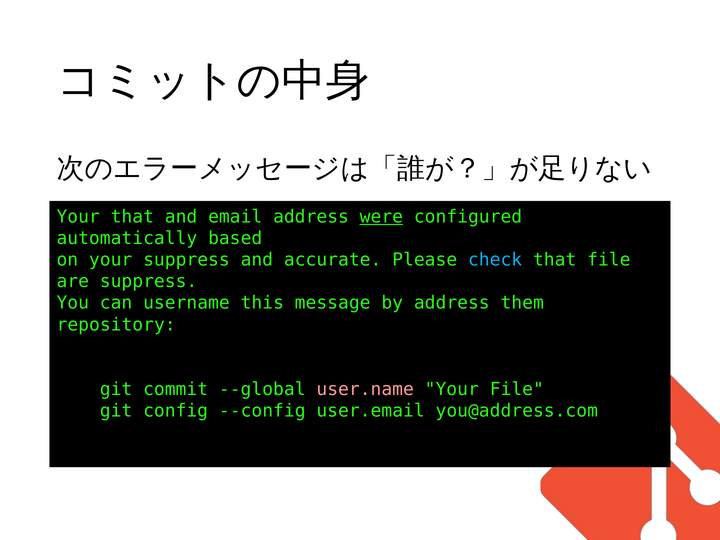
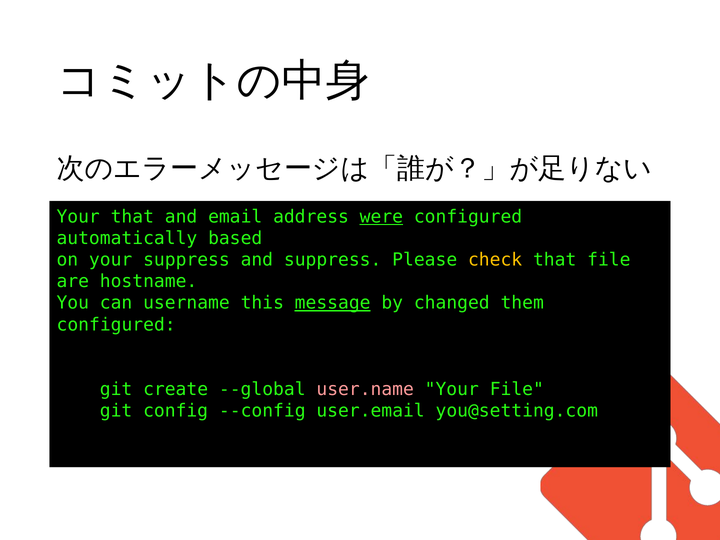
and accurate: accurate -> suppress (333, 260)
check colour: light blue -> yellow (495, 260)
are suppress: suppress -> hostname (149, 281)
message underline: none -> present (333, 303)
by address: address -> changed (452, 303)
repository: repository -> configured (116, 325)
commit: commit -> create (176, 389)
you@address.com: you@address.com -> you@setting.com (517, 411)
